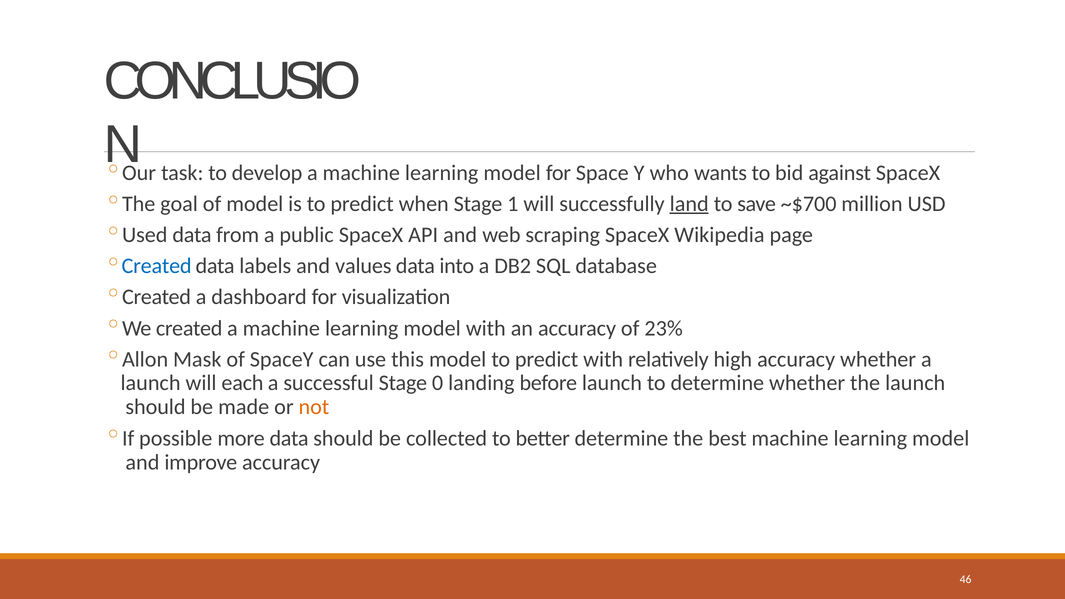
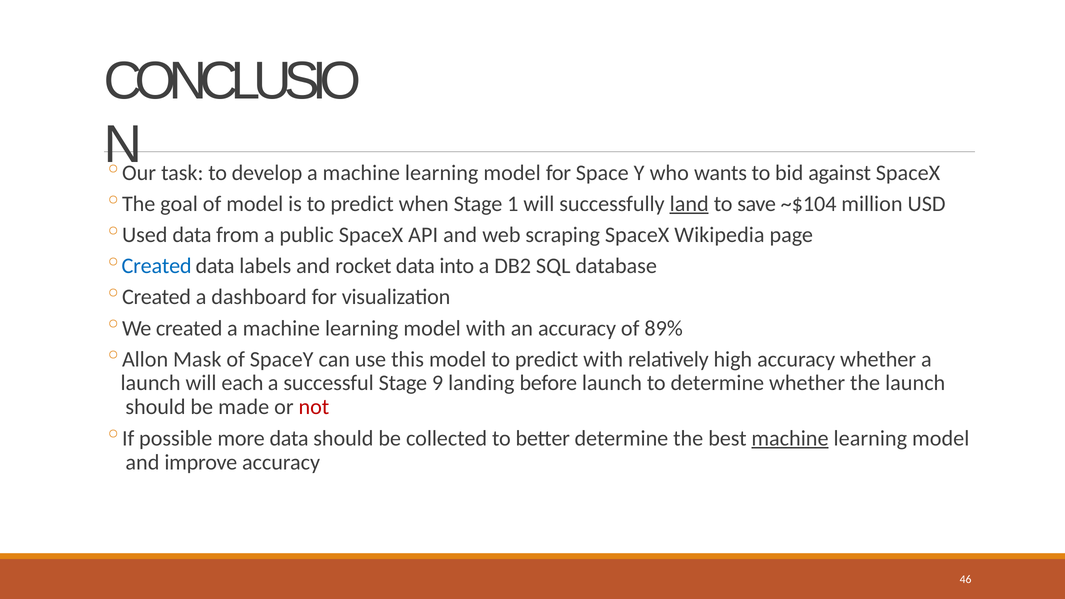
~$700: ~$700 -> ~$104 (809, 204)
values: values -> rocket (363, 266)
23%: 23% -> 89% (664, 328)
0: 0 -> 9 (438, 383)
not colour: orange -> red (314, 407)
machine underline: none -> present (790, 438)
